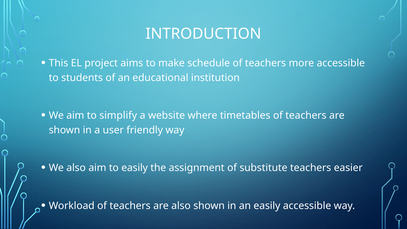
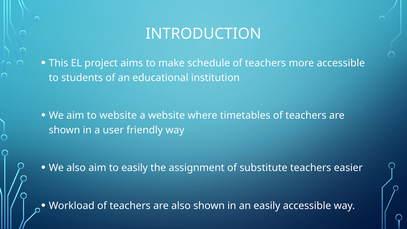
to simplify: simplify -> website (118, 115)
